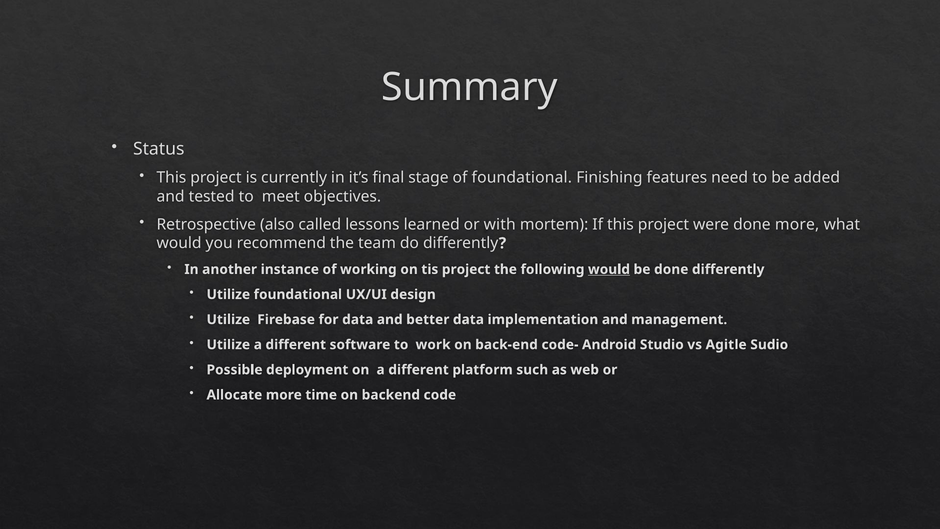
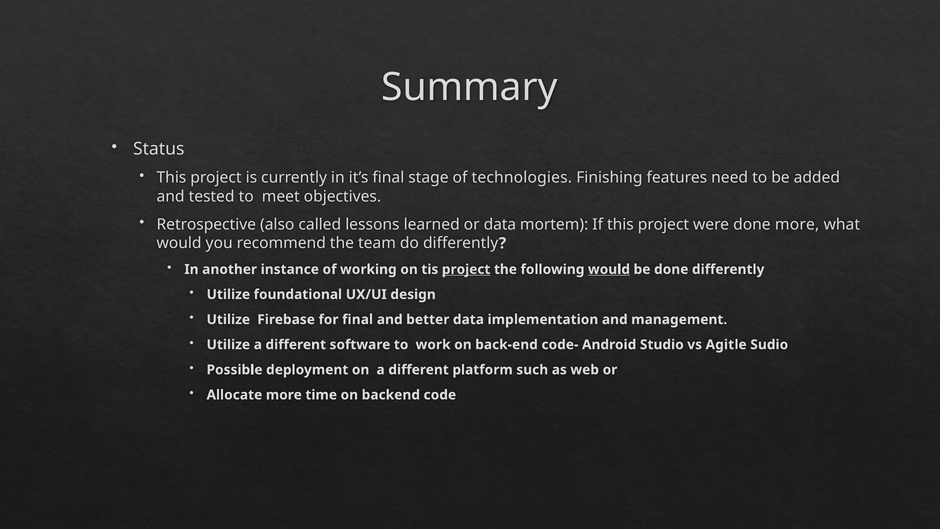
of foundational: foundational -> technologies (522, 178)
or with: with -> data (500, 224)
project underline: none -> present (466, 269)
for data: data -> final (358, 319)
